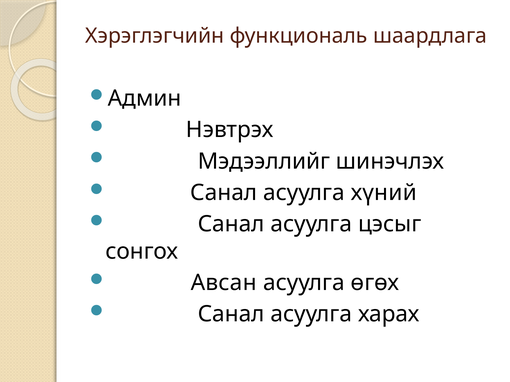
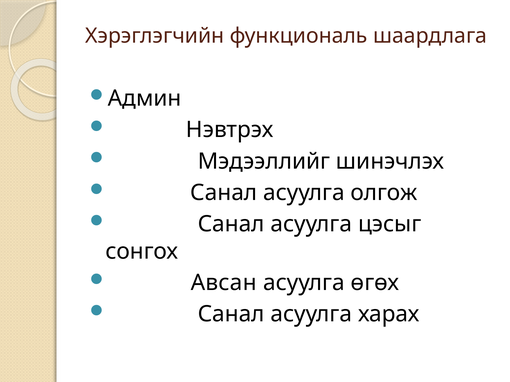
хүний: хүний -> олгож (384, 193)
